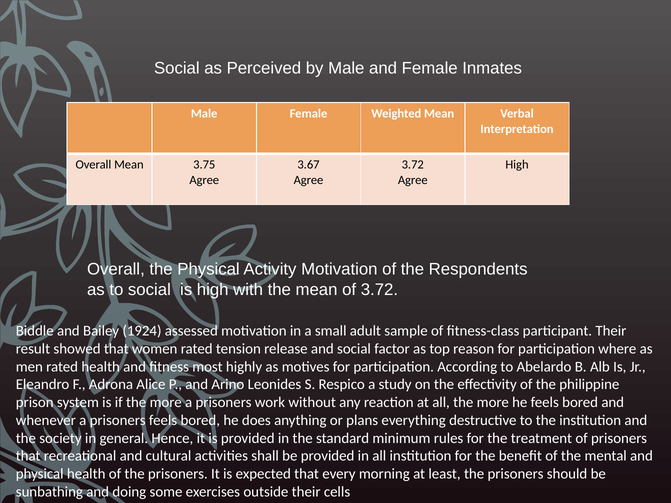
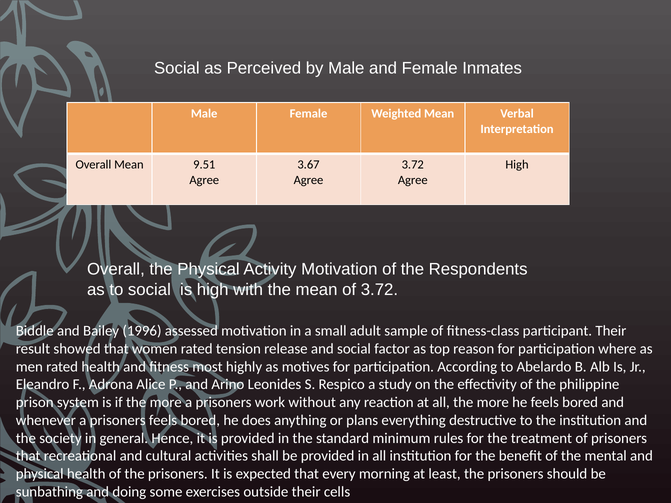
3.75: 3.75 -> 9.51 (204, 165)
1924: 1924 -> 1996 (142, 331)
